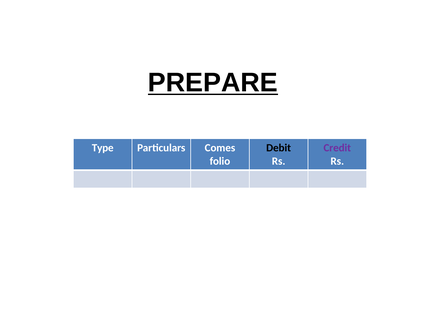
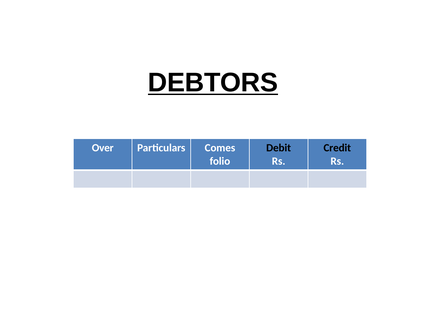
PREPARE: PREPARE -> DEBTORS (213, 82)
Type: Type -> Over (103, 148)
Credit colour: purple -> black (337, 148)
